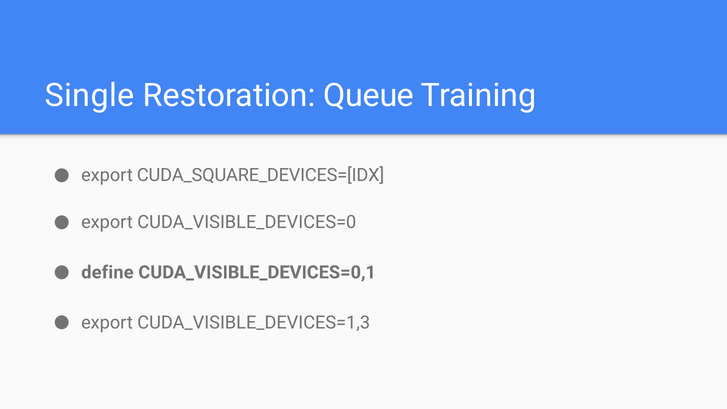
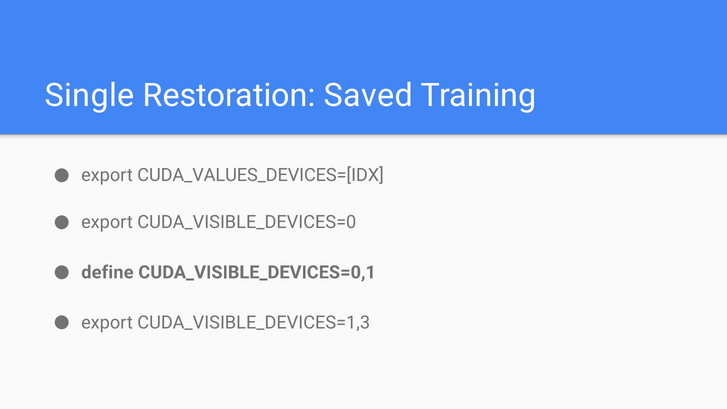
Queue: Queue -> Saved (368, 95)
CUDA_SQUARE_DEVICES=[IDX: CUDA_SQUARE_DEVICES=[IDX -> CUDA_VALUES_DEVICES=[IDX (261, 175)
